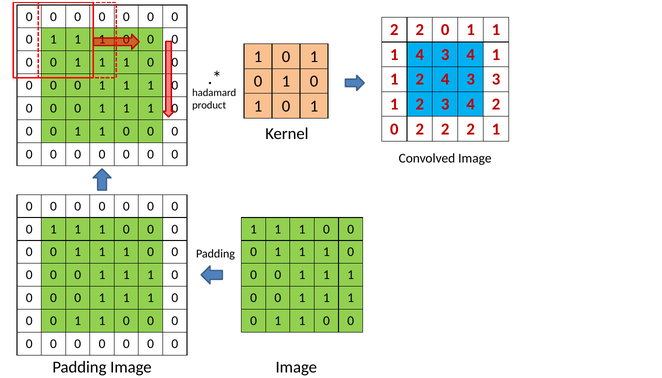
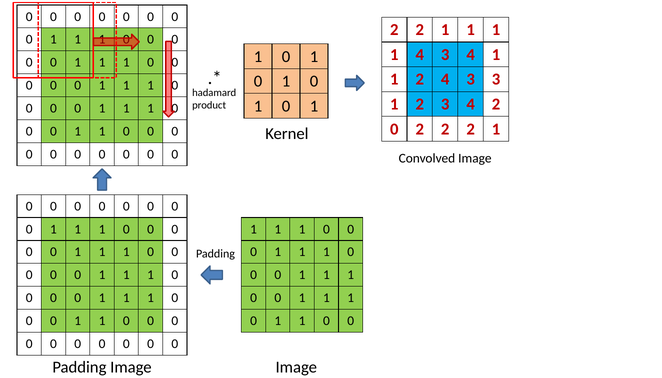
0: 0 -> 1 (445, 30)
